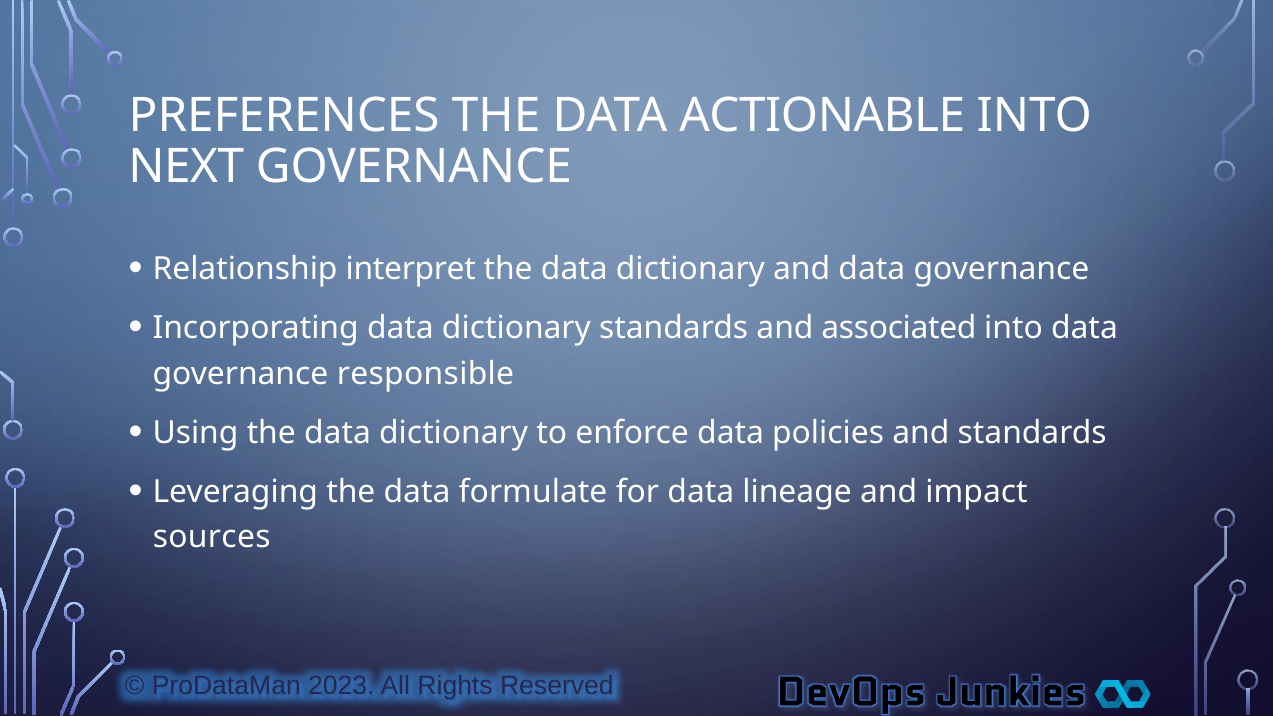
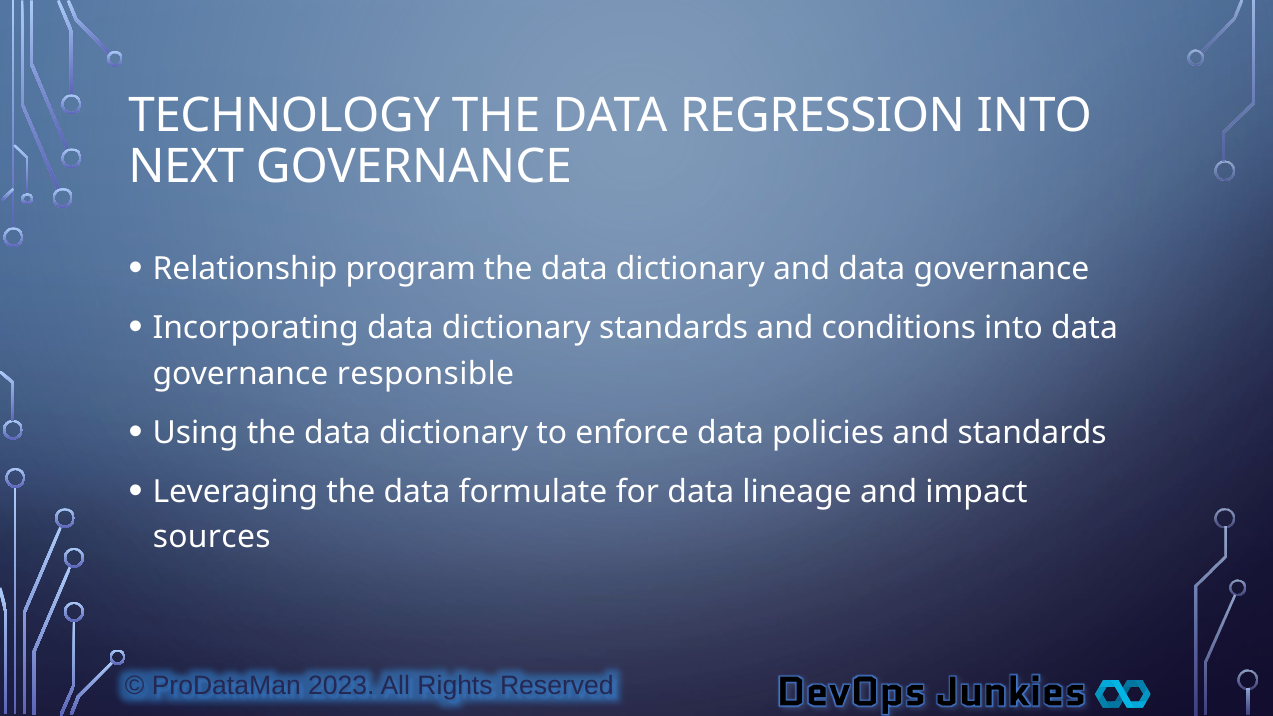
PREFERENCES: PREFERENCES -> TECHNOLOGY (284, 116)
ACTIONABLE: ACTIONABLE -> REGRESSION (822, 116)
interpret: interpret -> program (411, 269)
associated: associated -> conditions (899, 328)
